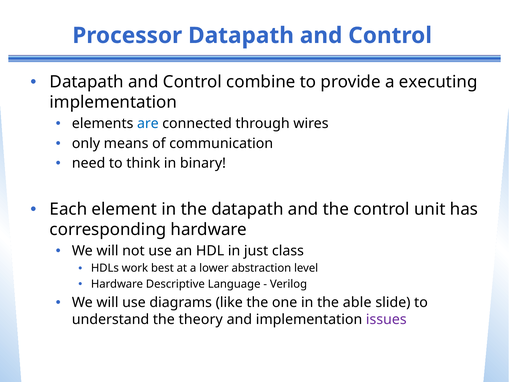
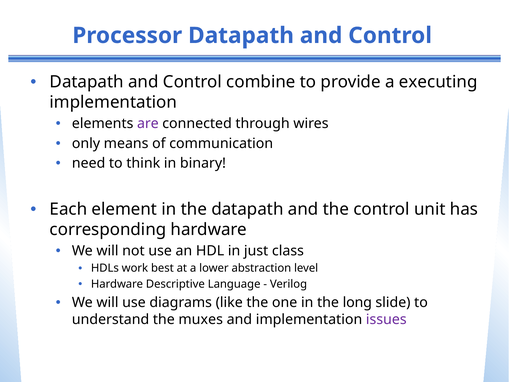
are colour: blue -> purple (148, 123)
able: able -> long (357, 302)
theory: theory -> muxes (201, 319)
